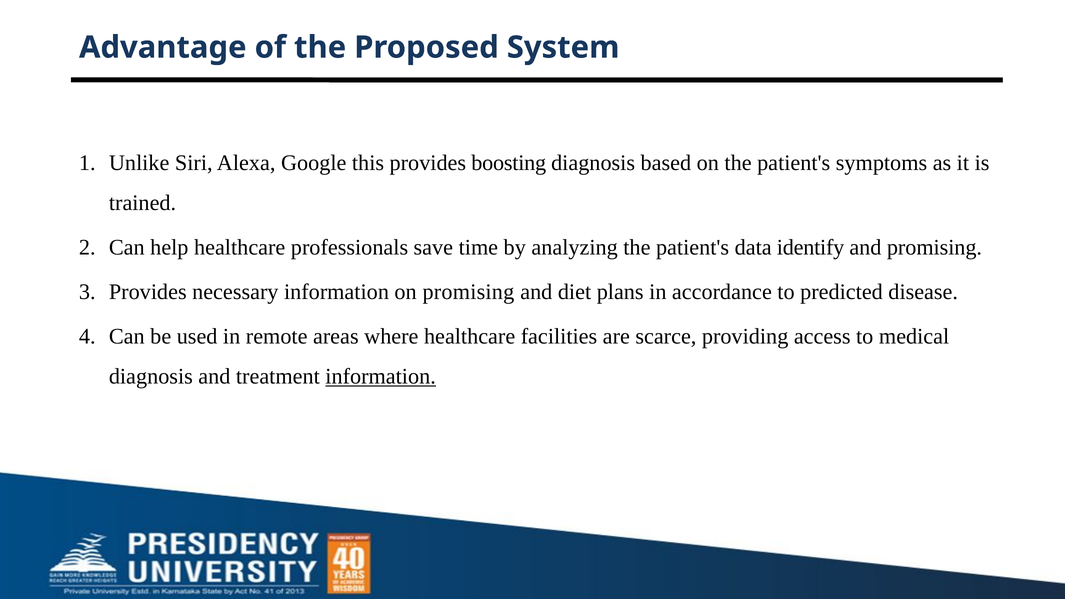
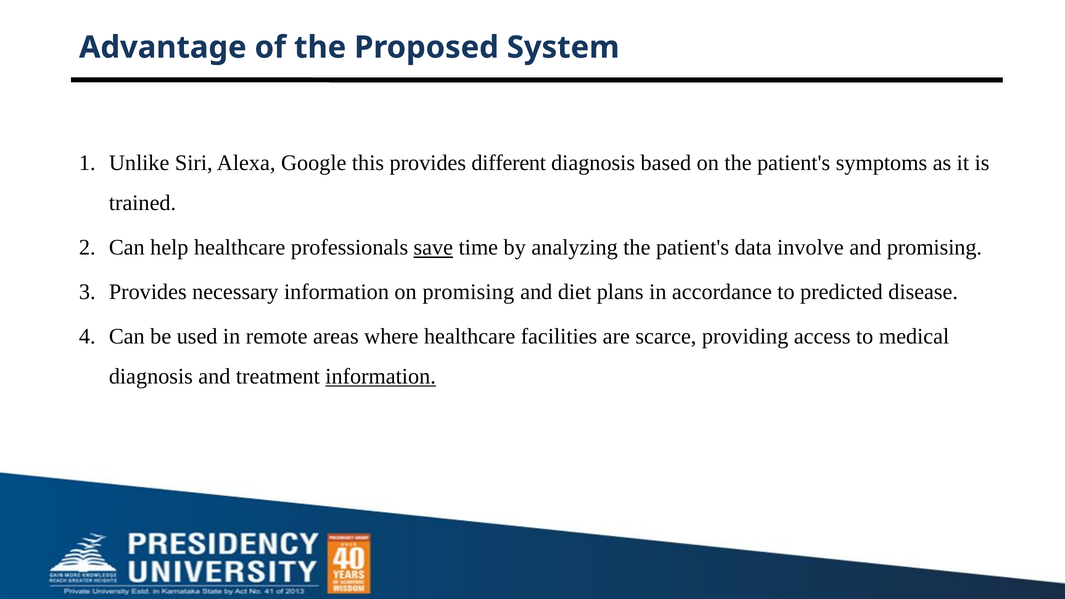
boosting: boosting -> different (509, 163)
save underline: none -> present (433, 248)
identify: identify -> involve (810, 248)
